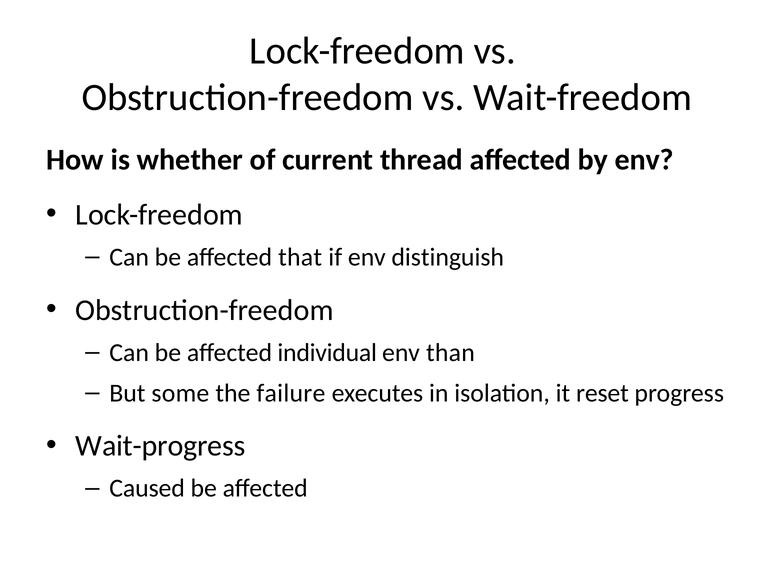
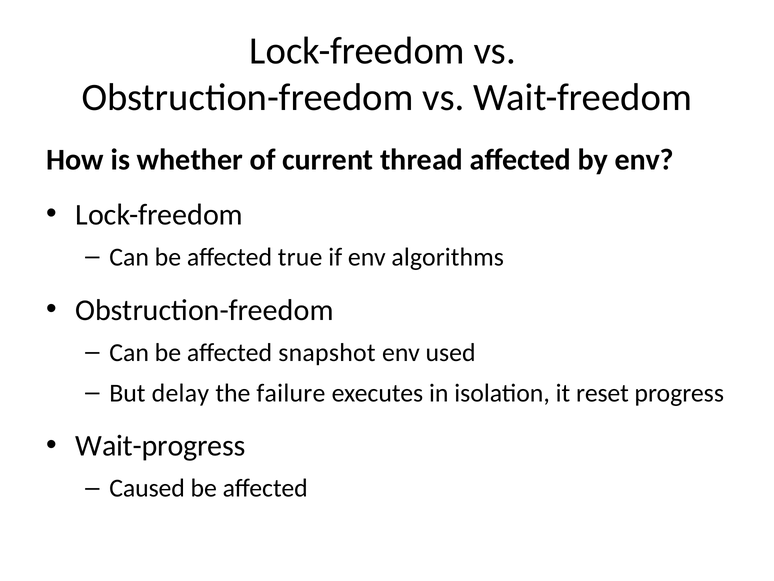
that: that -> true (300, 257)
distinguish: distinguish -> algorithms (448, 257)
individual: individual -> snapshot (327, 352)
than: than -> used (451, 352)
some: some -> delay (180, 393)
